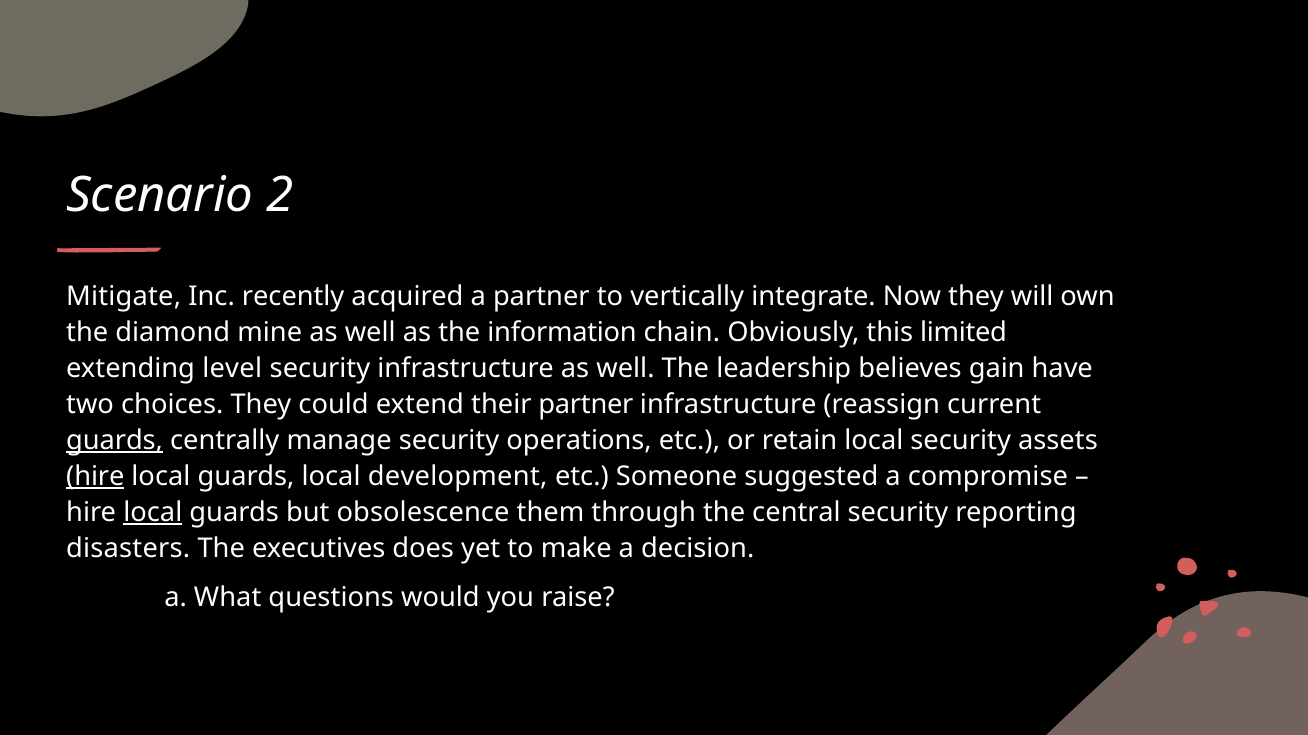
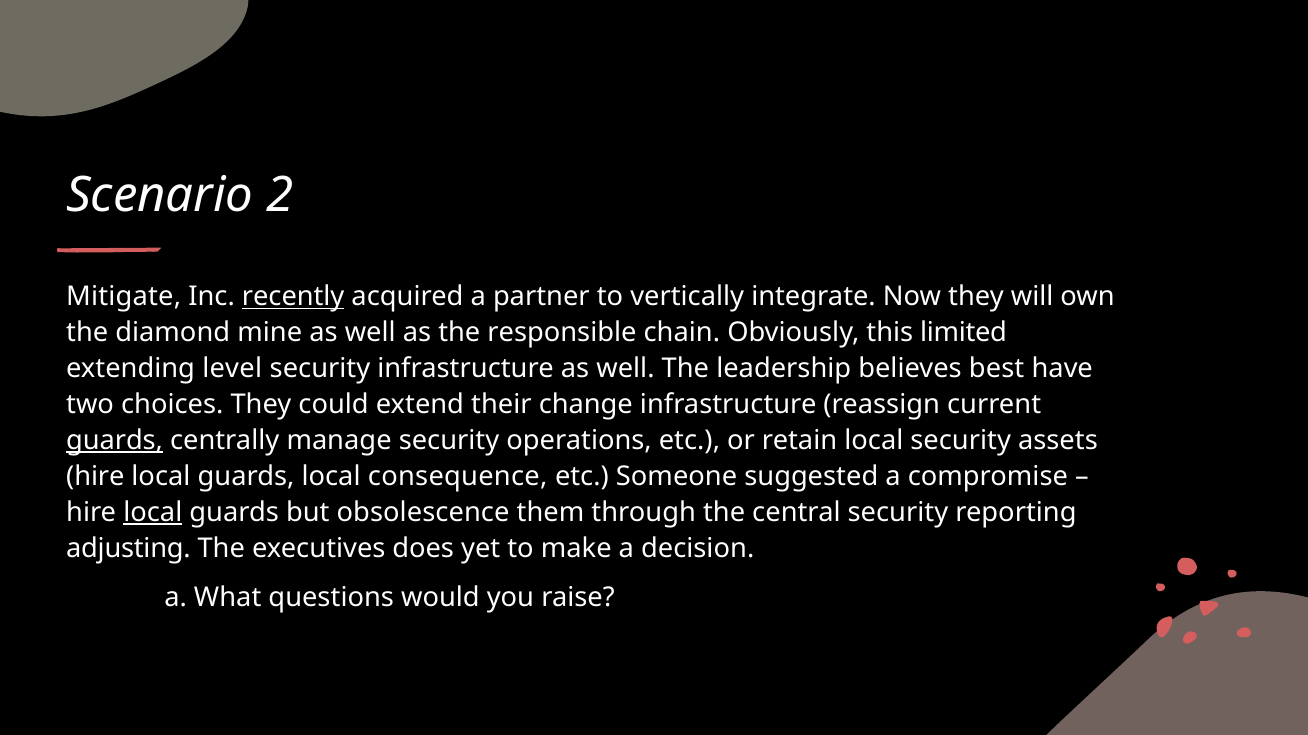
recently underline: none -> present (293, 297)
information: information -> responsible (562, 333)
gain: gain -> best (997, 369)
their partner: partner -> change (586, 405)
hire underline: present -> none (95, 477)
development: development -> consequence (458, 477)
disasters: disasters -> adjusting (128, 549)
